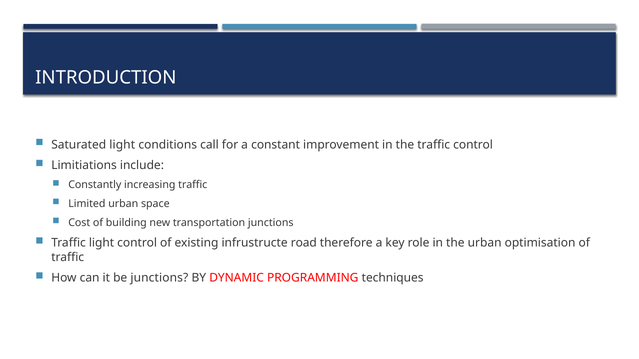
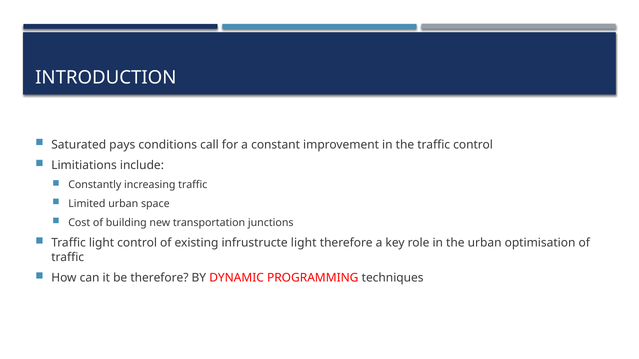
Saturated light: light -> pays (122, 145)
infrustructe road: road -> light (304, 243)
be junctions: junctions -> therefore (159, 278)
